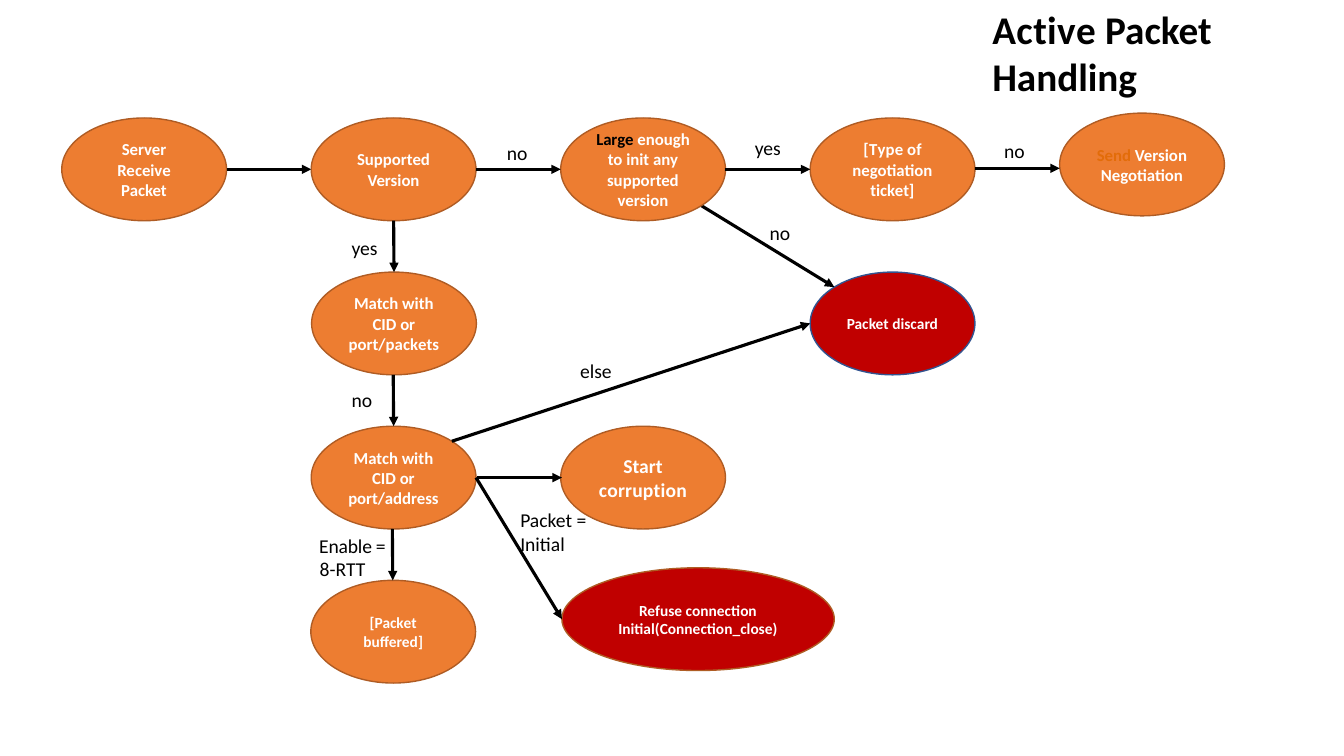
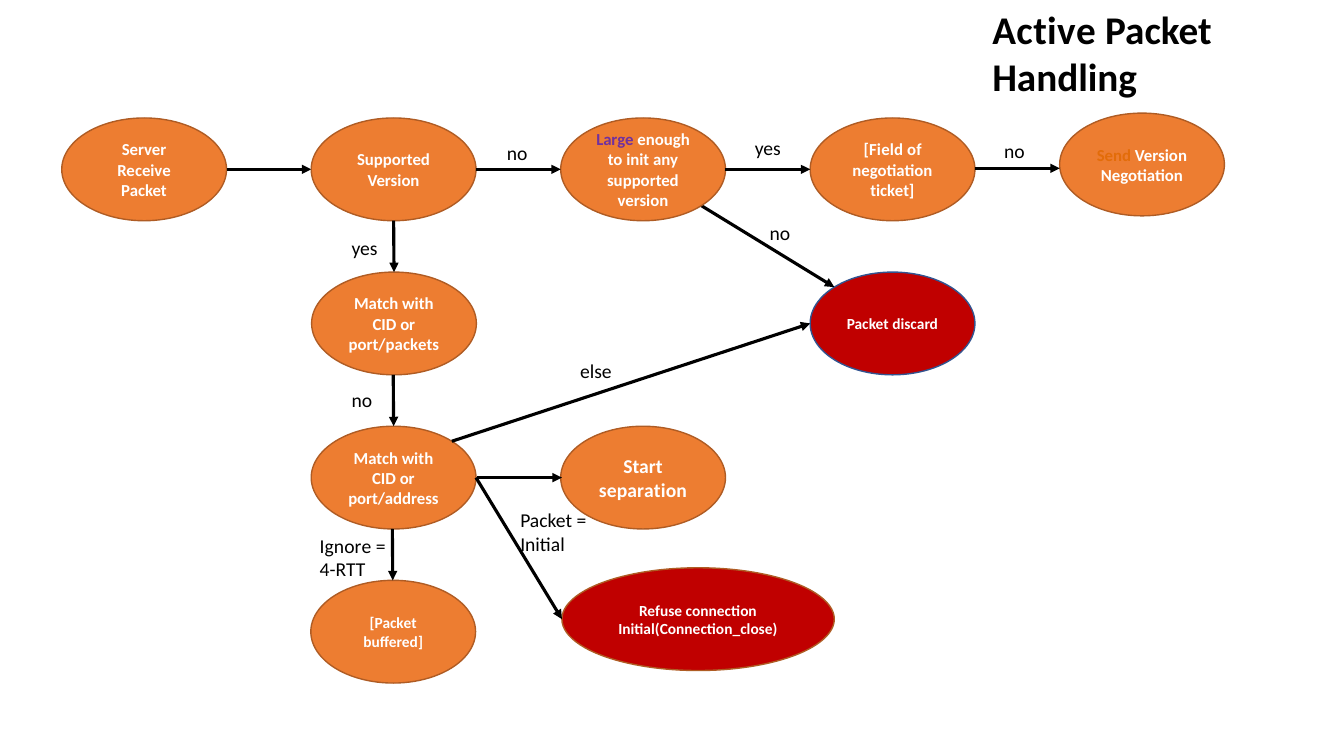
Large colour: black -> purple (615, 140)
Type: Type -> Field (883, 150)
corruption: corruption -> separation (643, 491)
Enable: Enable -> Ignore (345, 547)
8-RTT: 8-RTT -> 4-RTT (342, 571)
